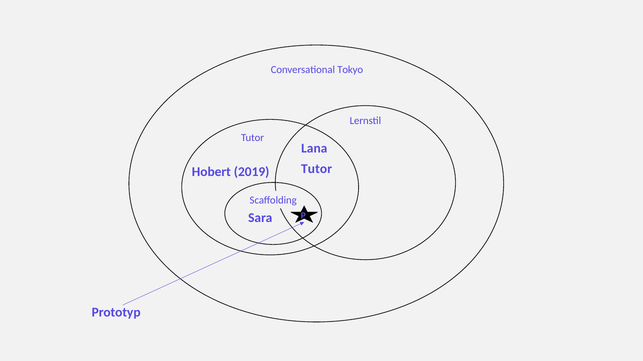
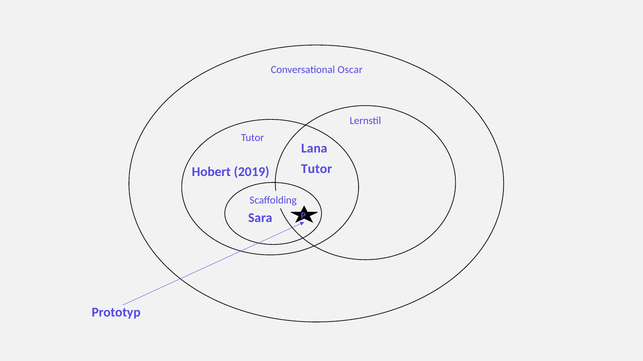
Tokyo: Tokyo -> Oscar (350, 70)
